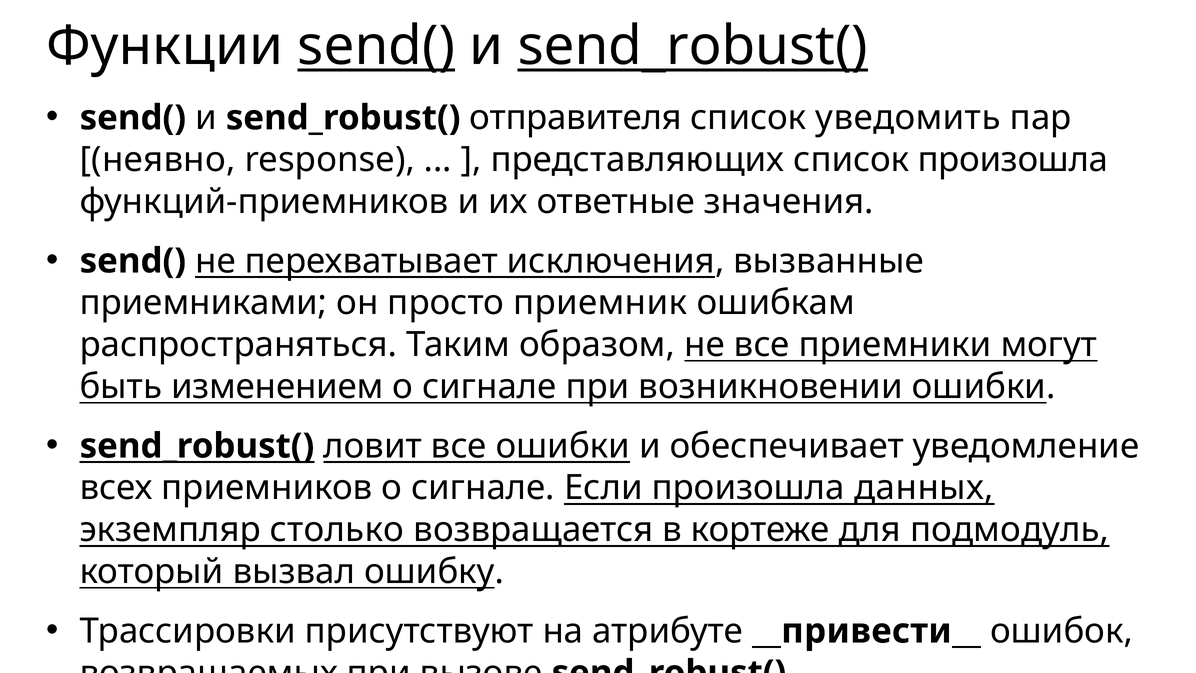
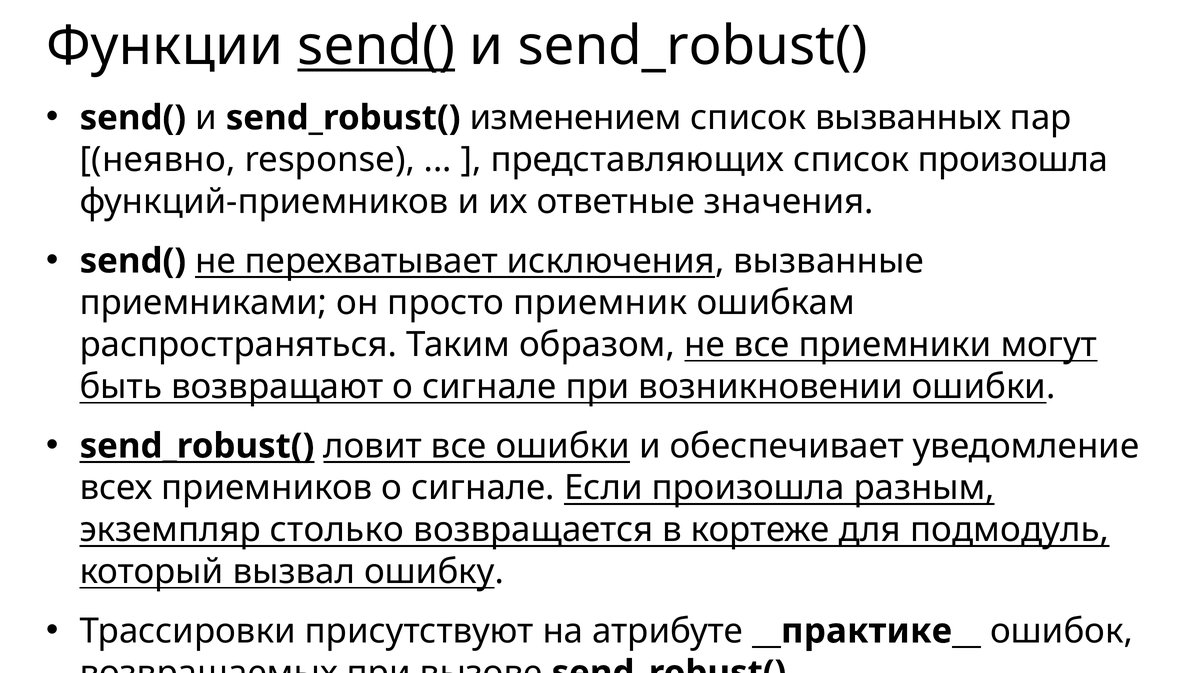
send_robust( underline: present -> none (693, 46)
отправителя: отправителя -> изменением (576, 118)
уведомить: уведомить -> вызванных (908, 118)
изменением: изменением -> возвращают (277, 387)
данных: данных -> разным (924, 488)
__привести__: __привести__ -> __практике__ (866, 631)
